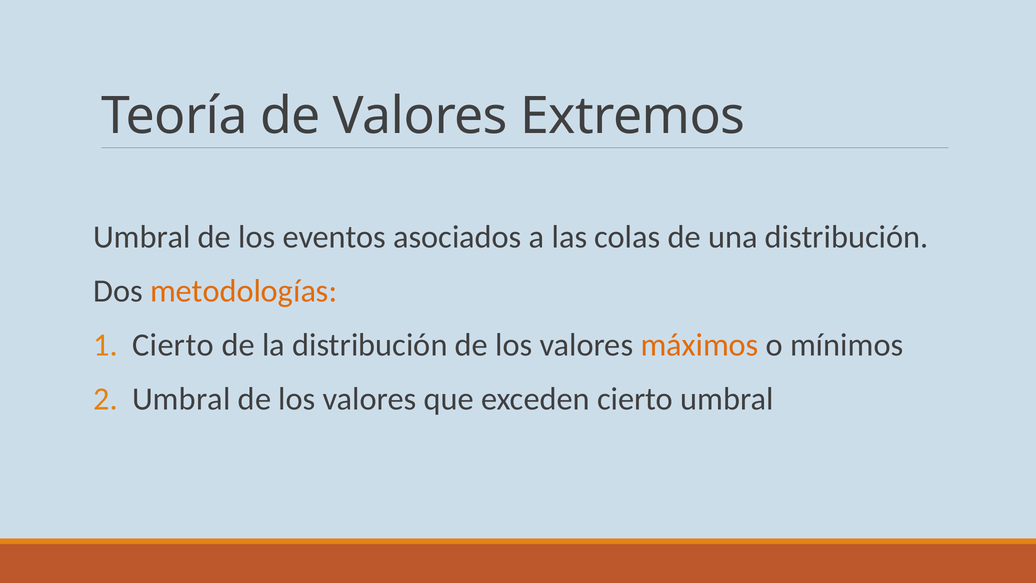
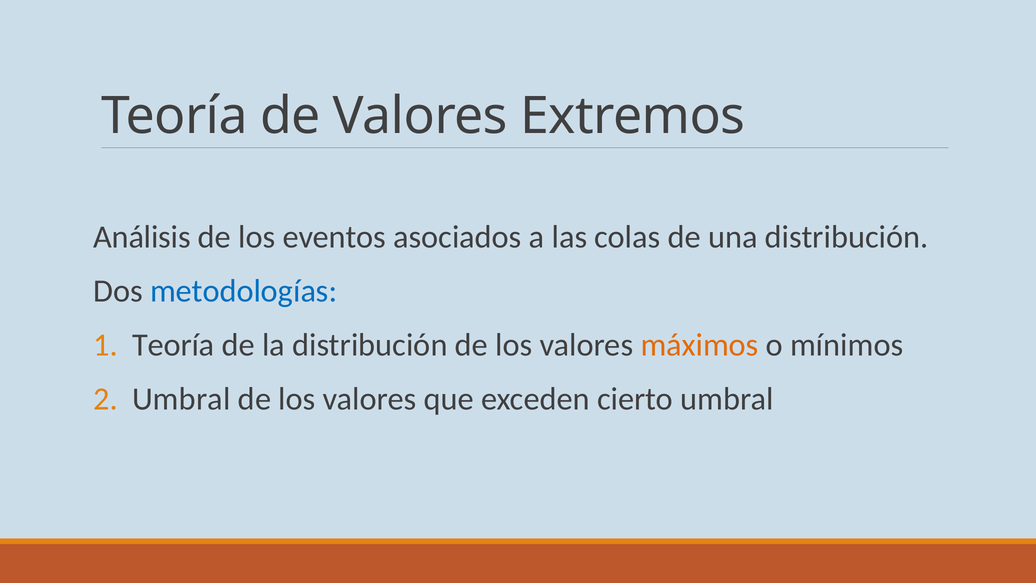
Umbral: Umbral -> Análisis (142, 237)
metodologías colour: orange -> blue (244, 291)
Cierto: Cierto -> Teoría (173, 345)
